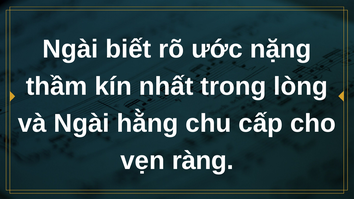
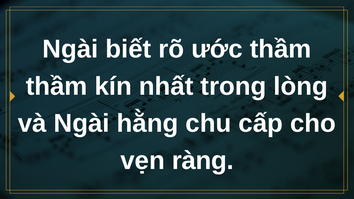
ước nặng: nặng -> thầm (281, 49)
